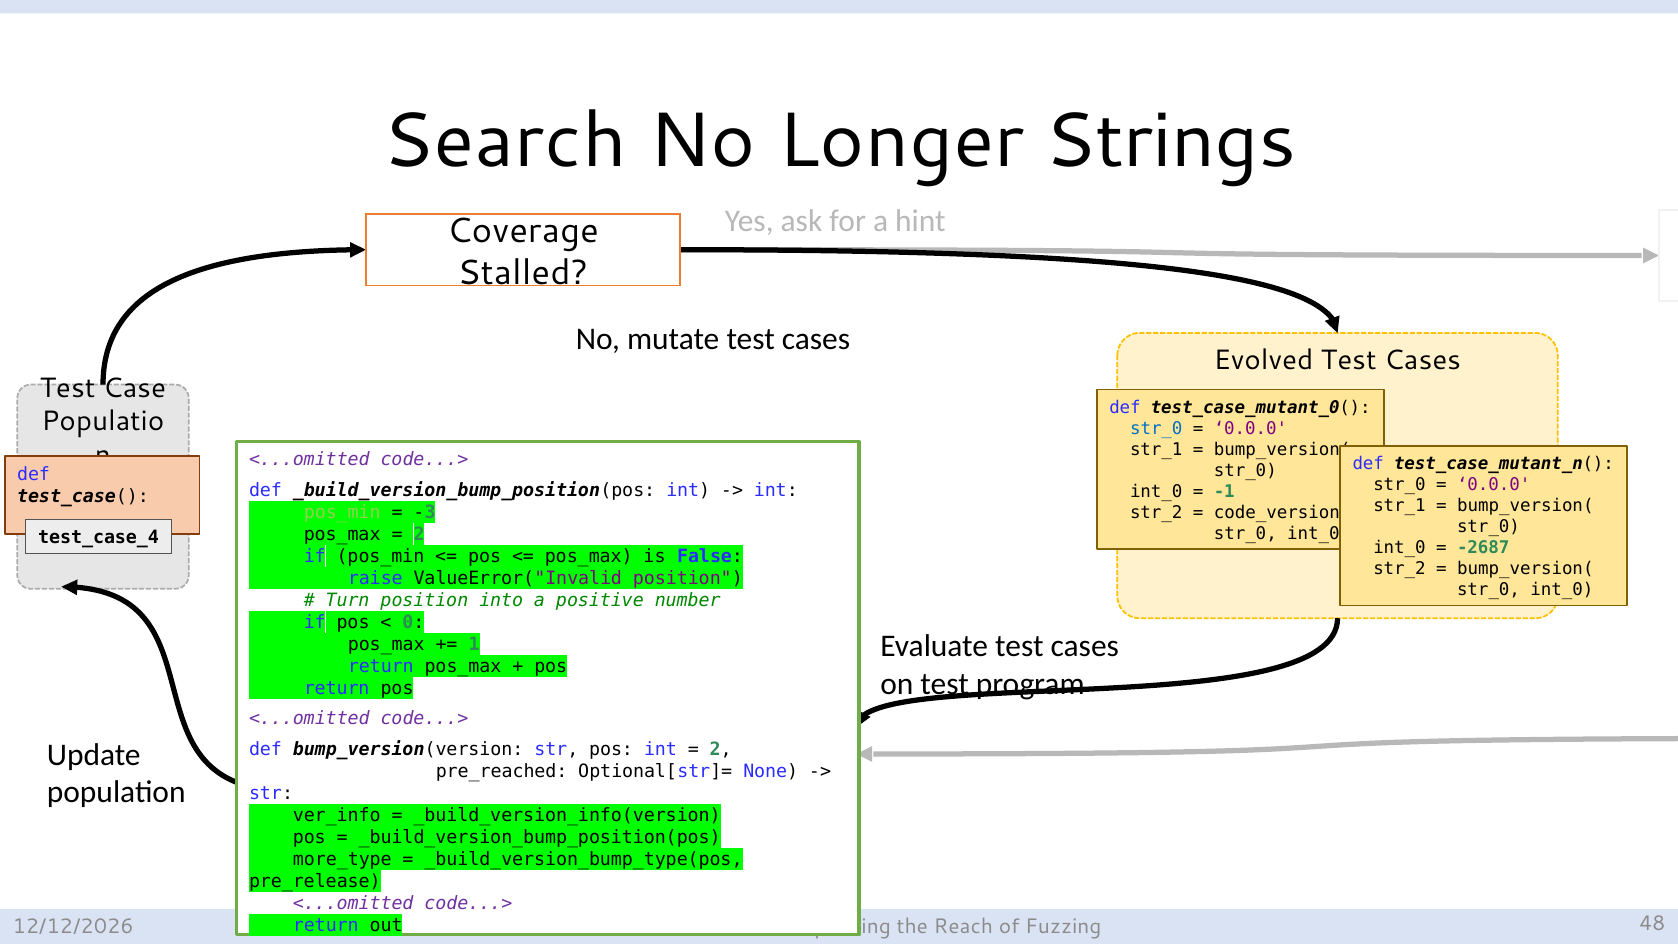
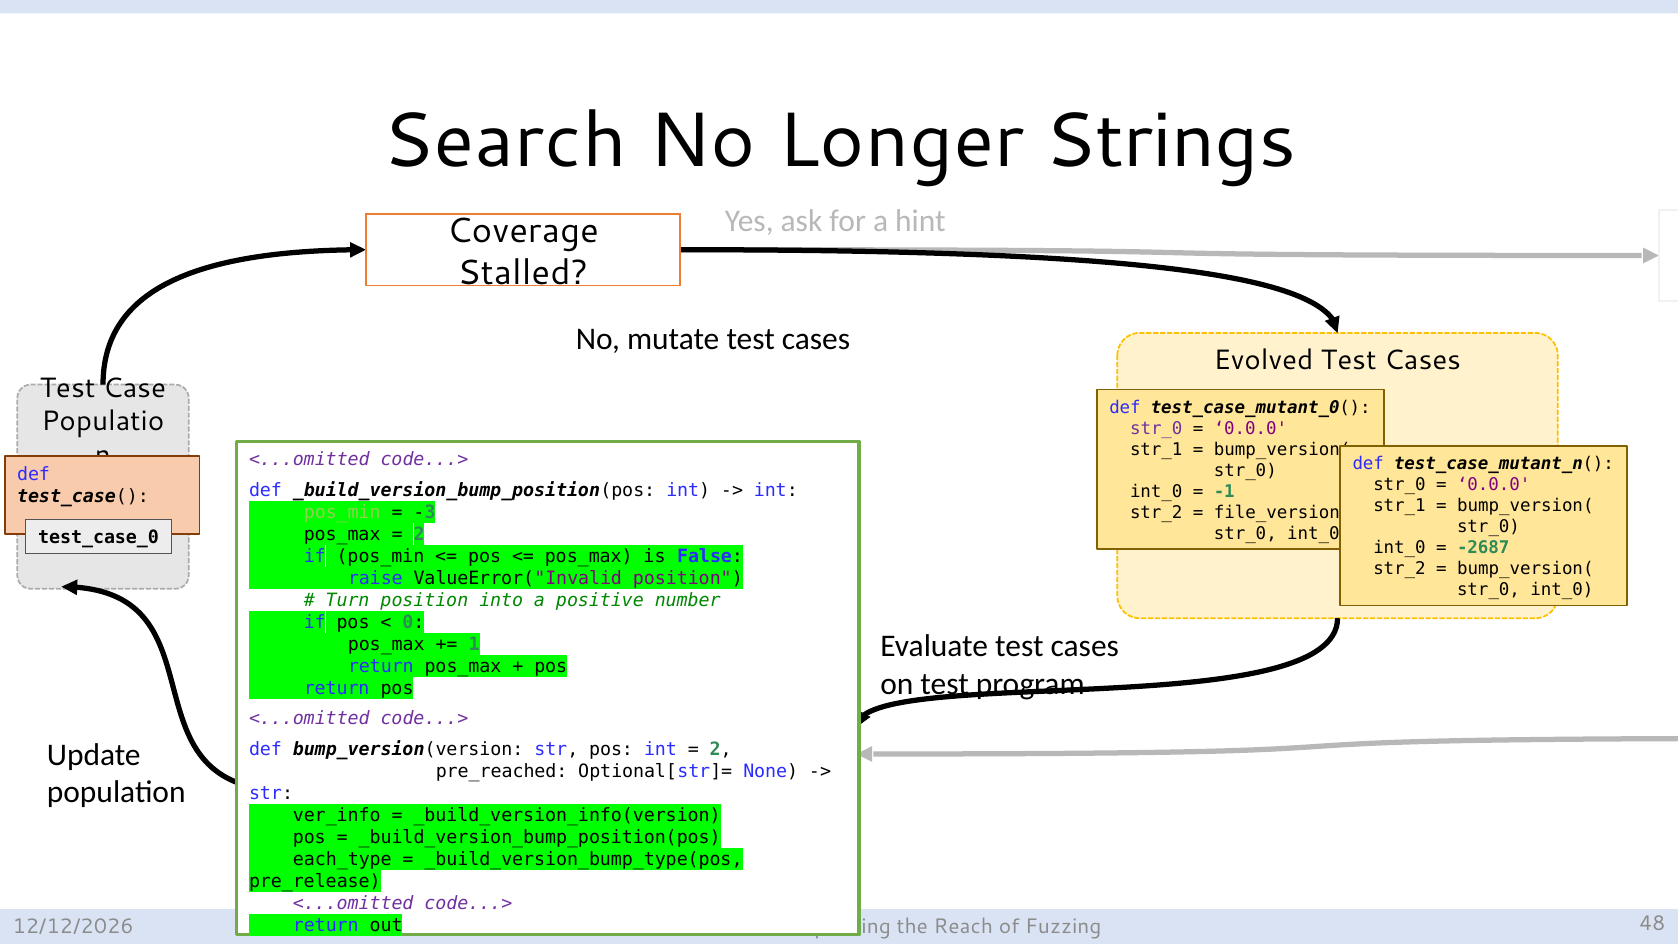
str_0 colour: blue -> purple (1156, 428)
code_version(: code_version( -> file_version( (1282, 512)
test_case_4: test_case_4 -> test_case_0 (99, 537)
more_type: more_type -> each_type (342, 859)
